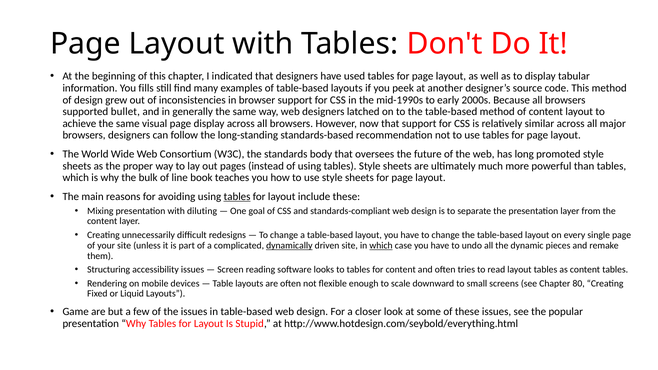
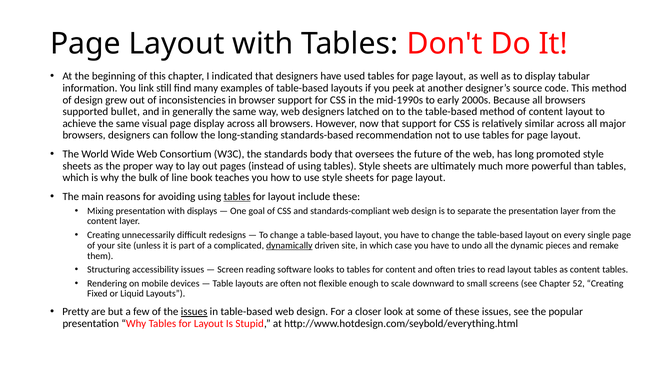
fills: fills -> link (146, 88)
diluting: diluting -> displays (202, 211)
which underline: present -> none (381, 246)
80: 80 -> 52 (579, 284)
Game: Game -> Pretty (76, 312)
issues underline: none -> present (194, 312)
